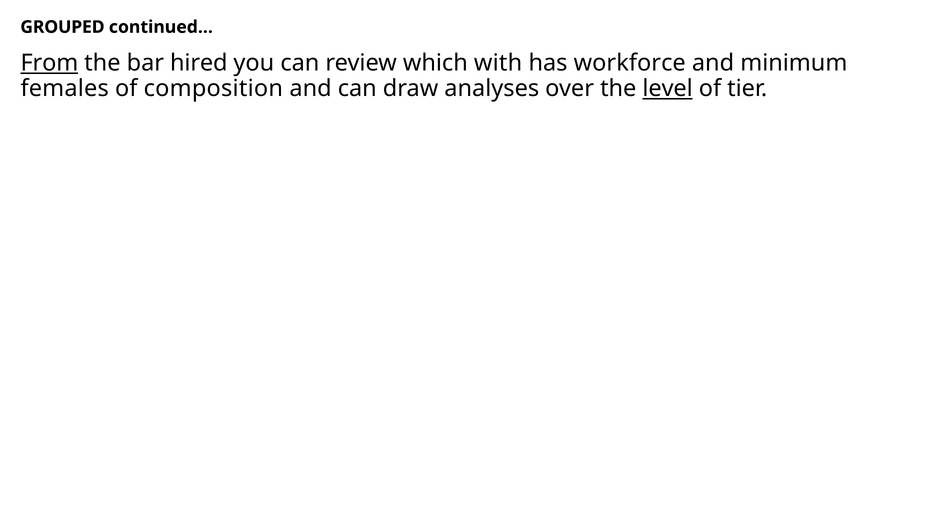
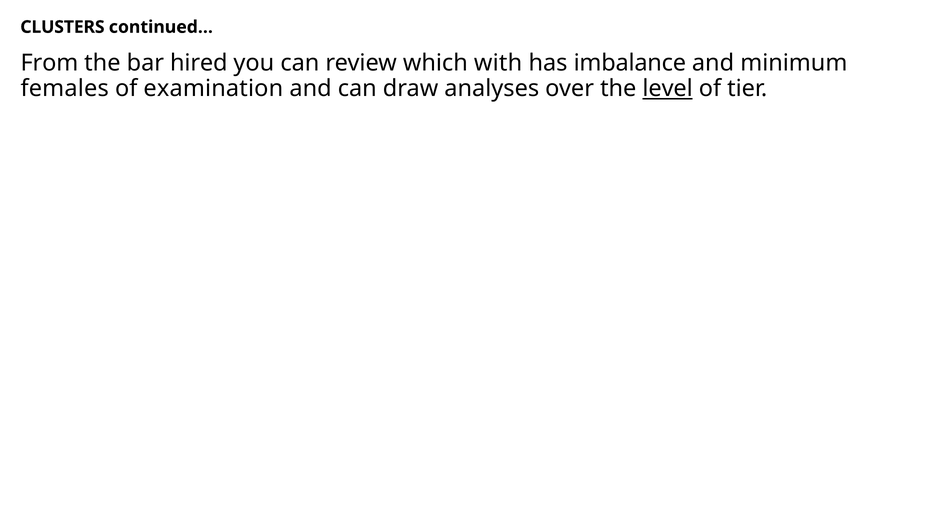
GROUPED: GROUPED -> CLUSTERS (62, 27)
From underline: present -> none (49, 63)
workforce: workforce -> imbalance (630, 63)
composition: composition -> examination (213, 89)
